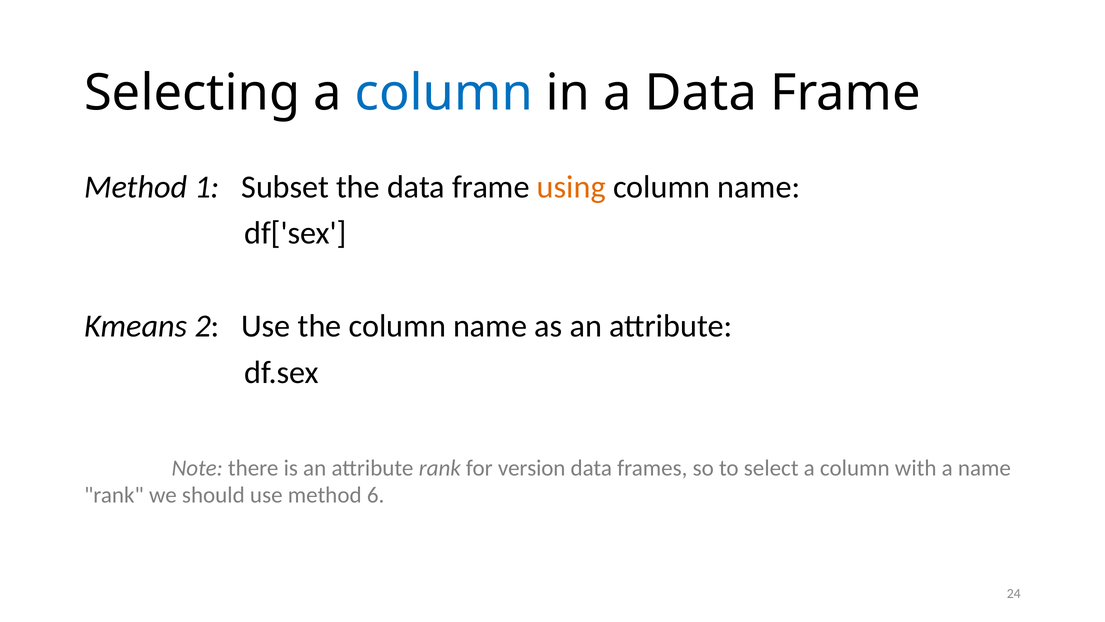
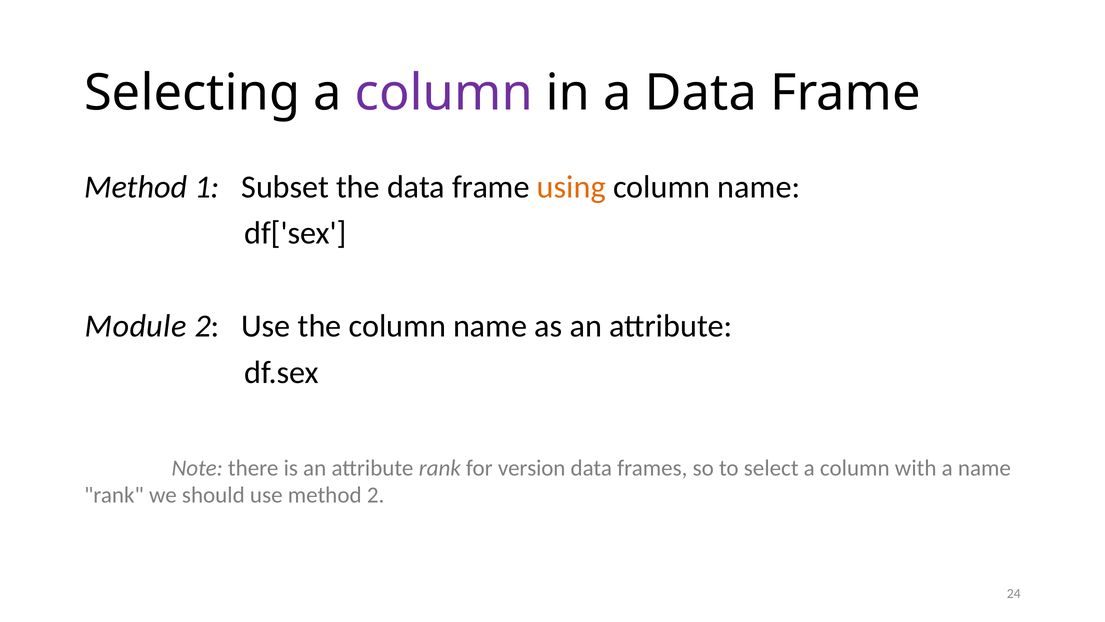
column colour: blue -> purple (444, 93)
Kmeans: Kmeans -> Module (136, 326)
method 6: 6 -> 2 (376, 495)
